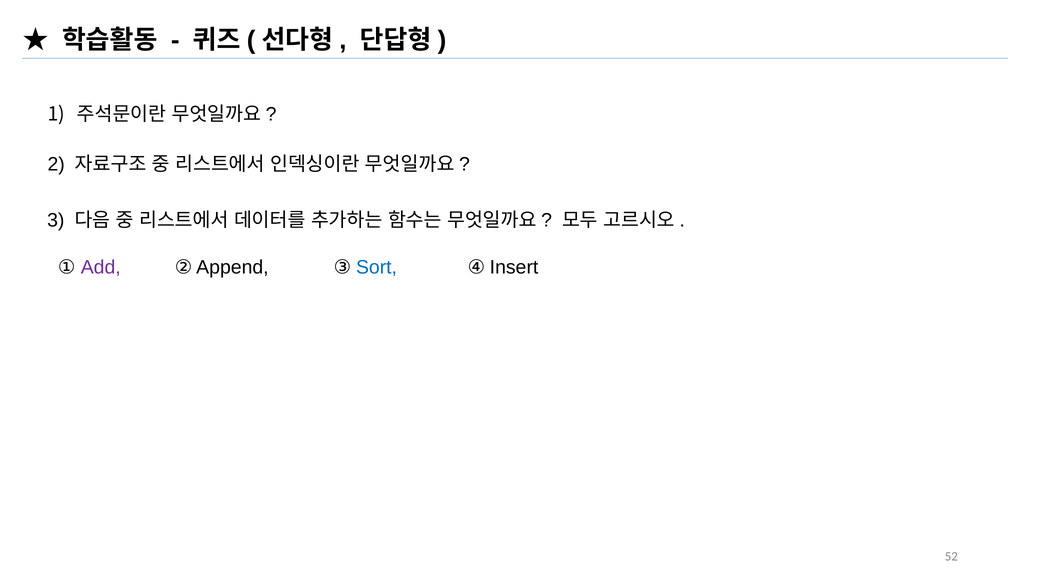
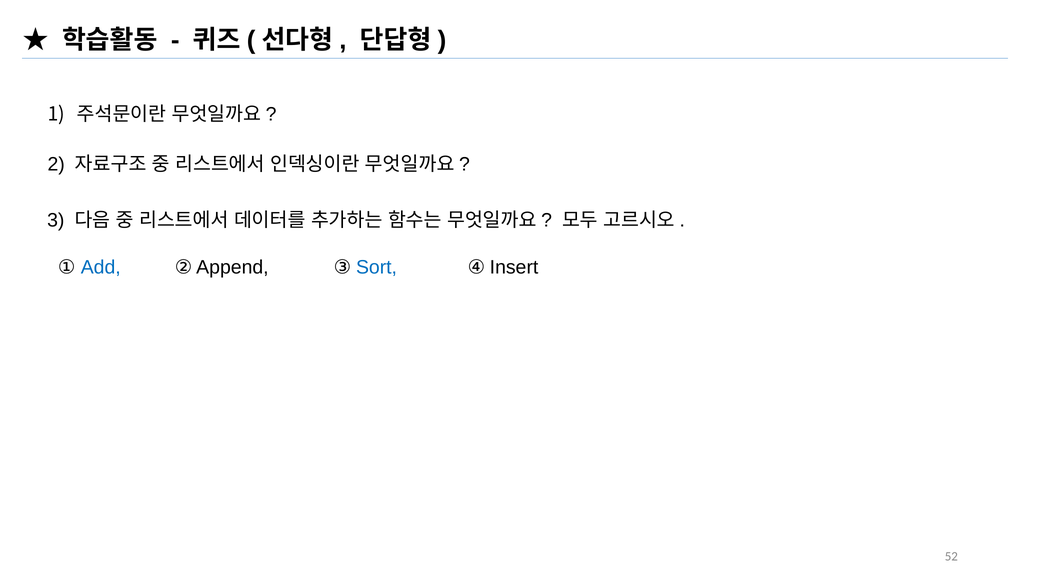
Add colour: purple -> blue (101, 267)
